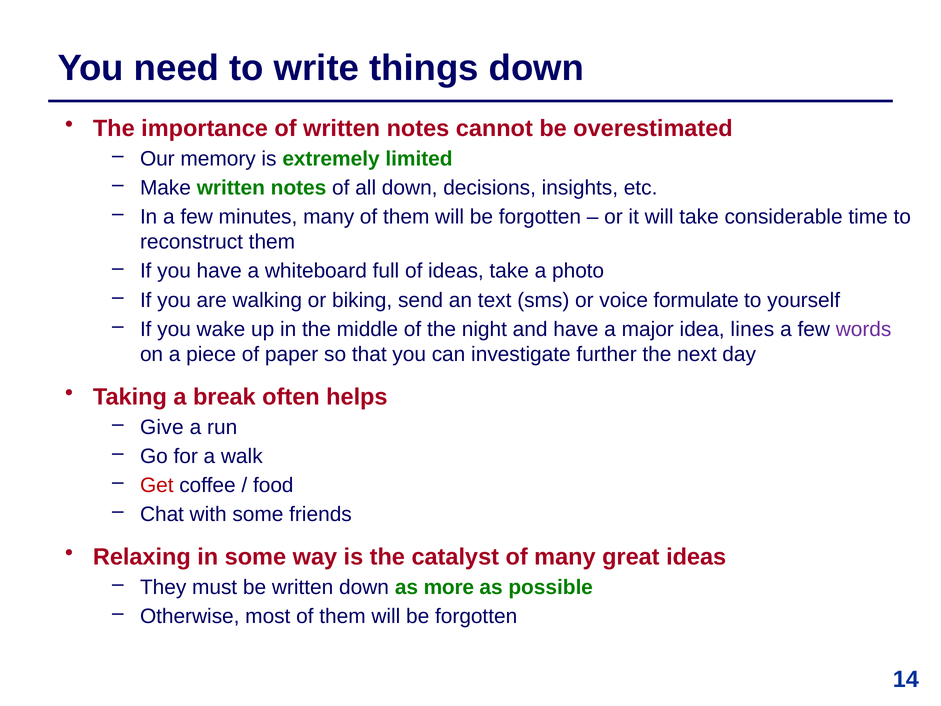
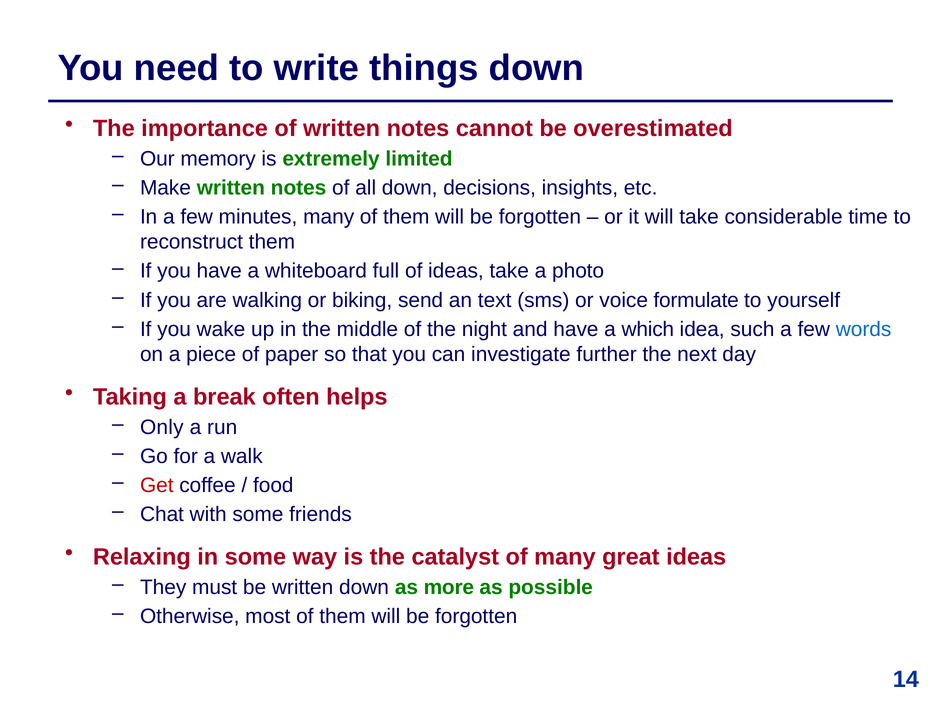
major: major -> which (648, 329)
lines: lines -> such (752, 329)
words colour: purple -> blue (864, 329)
Give: Give -> Only (162, 427)
